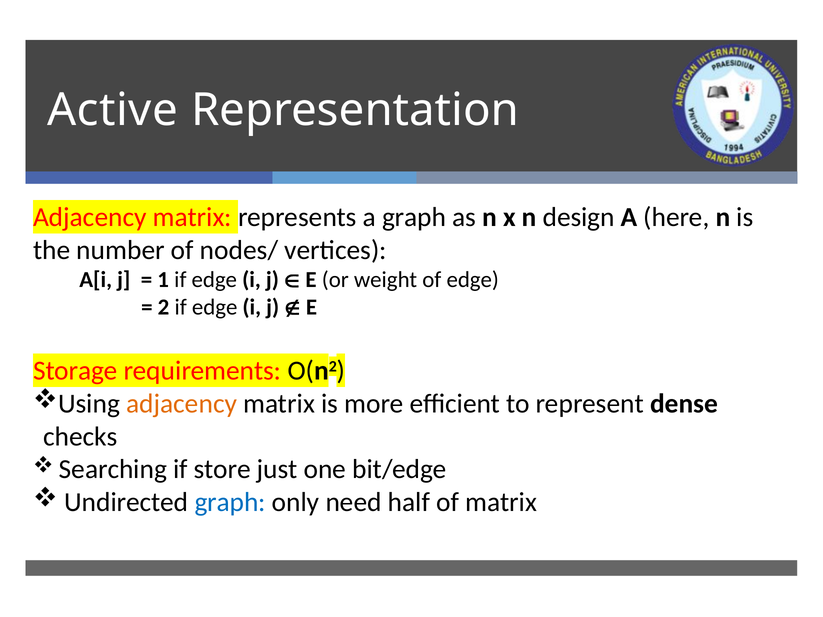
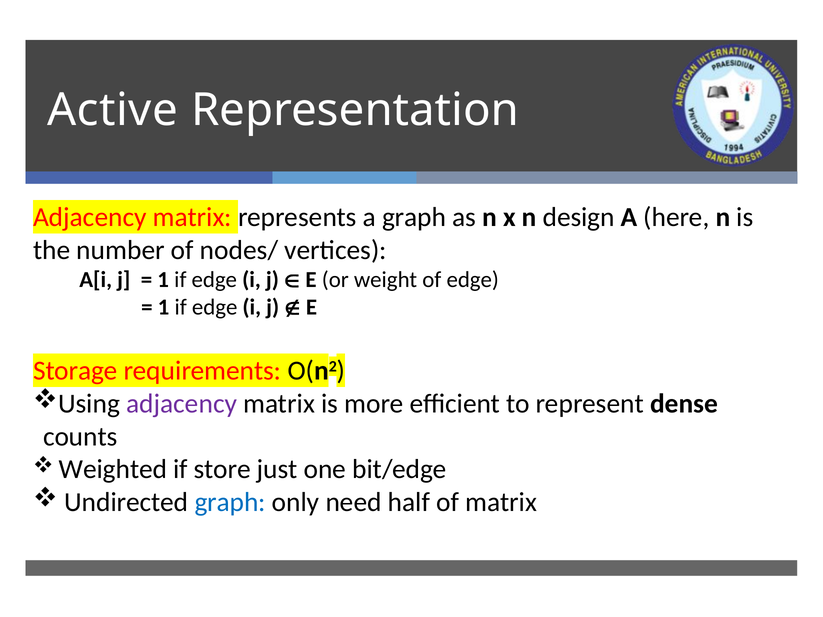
2: 2 -> 1 (163, 307)
adjacency colour: orange -> purple (182, 404)
checks: checks -> counts (80, 437)
Searching: Searching -> Weighted (113, 470)
